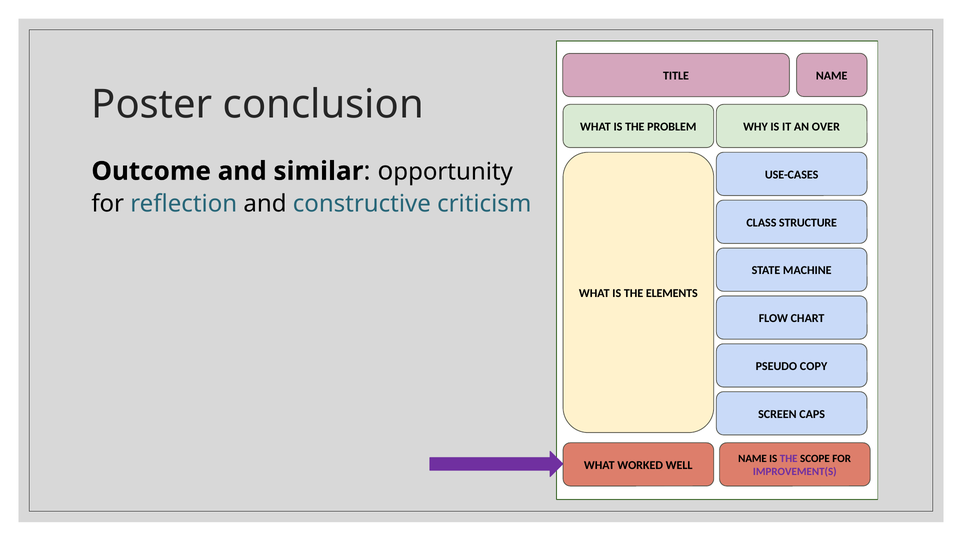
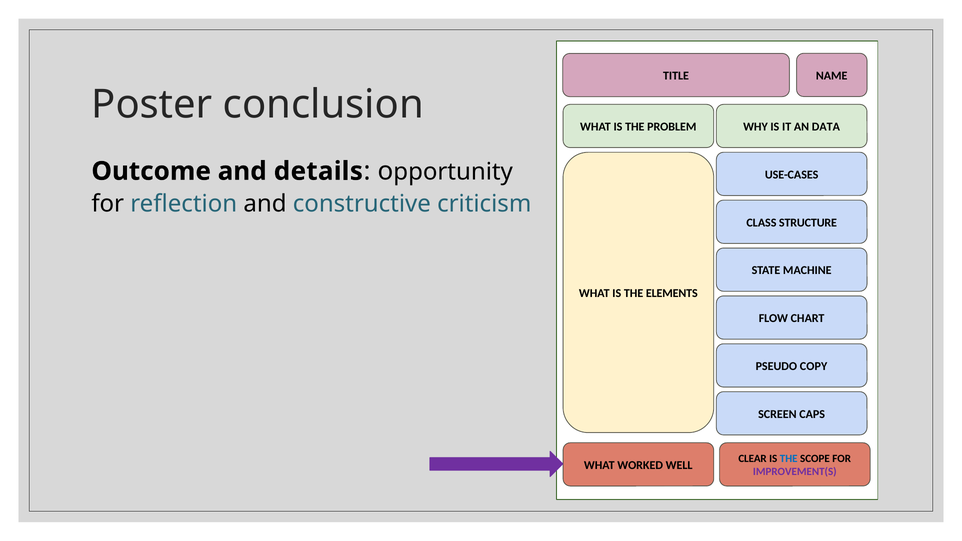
OVER: OVER -> DATA (826, 127)
similar: similar -> details (318, 171)
NAME: NAME -> CLEAR (753, 459)
THE colour: purple -> blue (789, 459)
